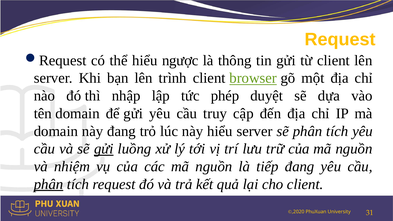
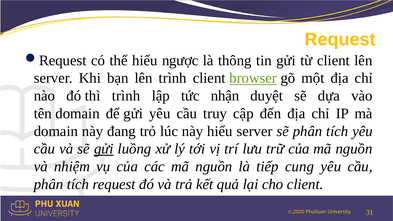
thì nhập: nhập -> trình (126, 96)
phép: phép -> nhận (225, 96)
tiếp đang: đang -> cung (300, 167)
phân underline: present -> none (49, 184)
